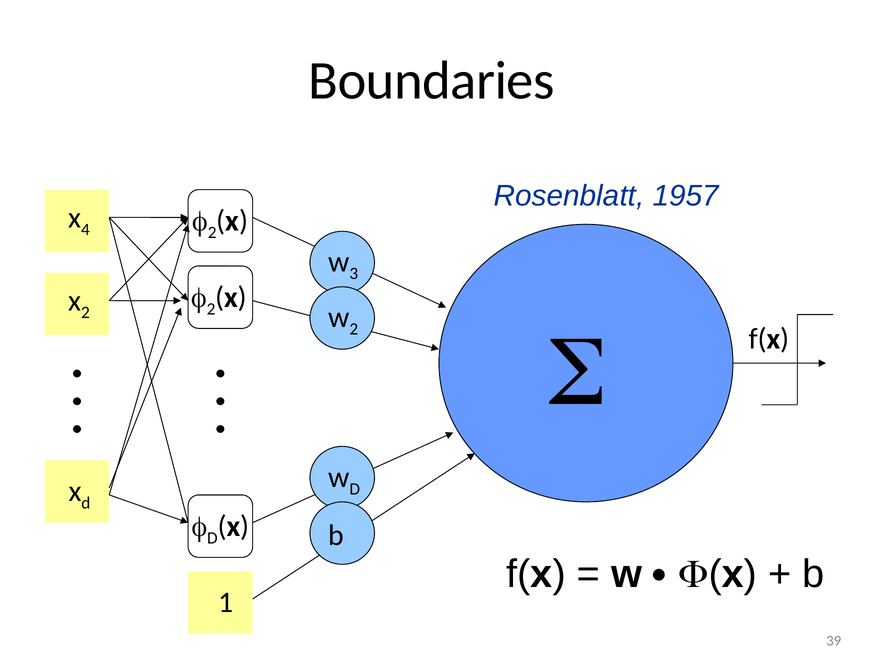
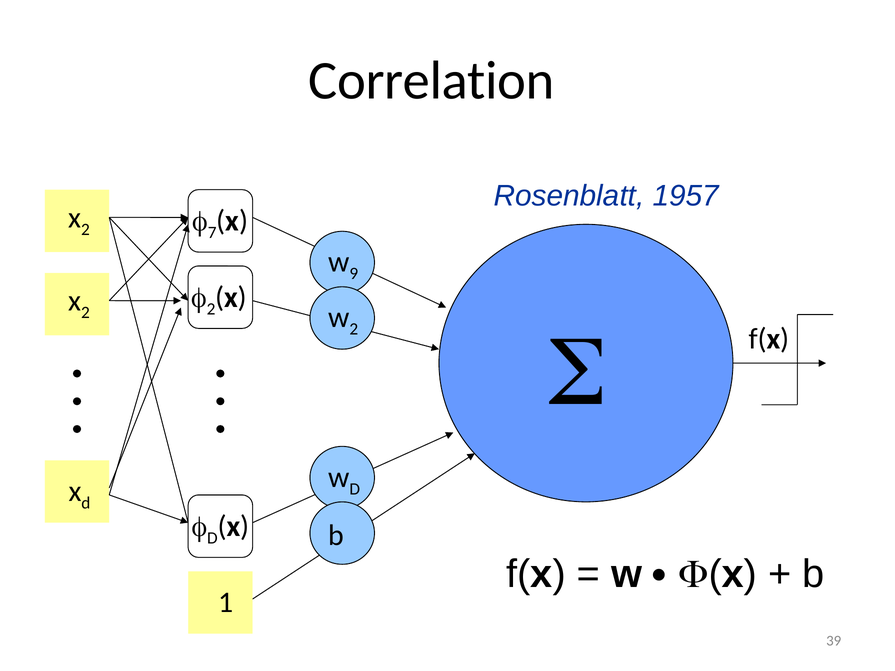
Boundaries: Boundaries -> Correlation (431, 81)
4: 4 -> 2 (85, 229)
2: 2 -> 7 (212, 233)
3: 3 -> 9 (354, 274)
